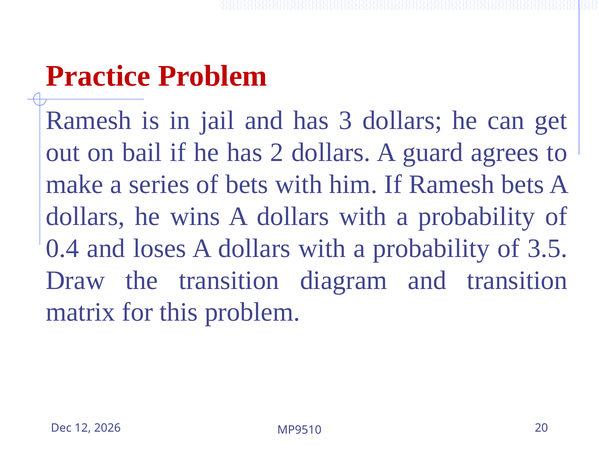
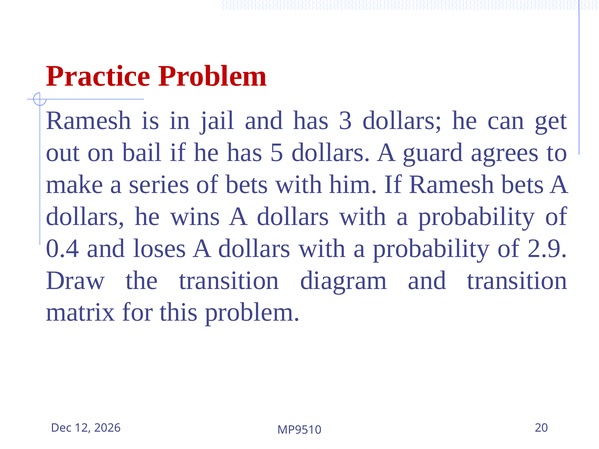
2: 2 -> 5 (277, 153)
3.5: 3.5 -> 2.9 (547, 248)
